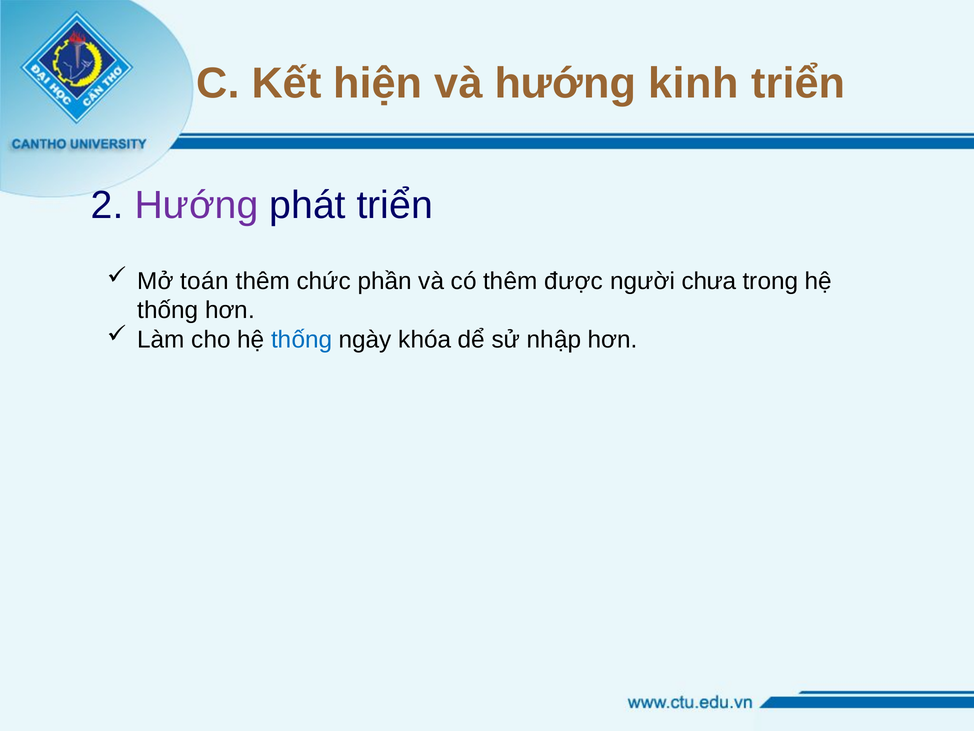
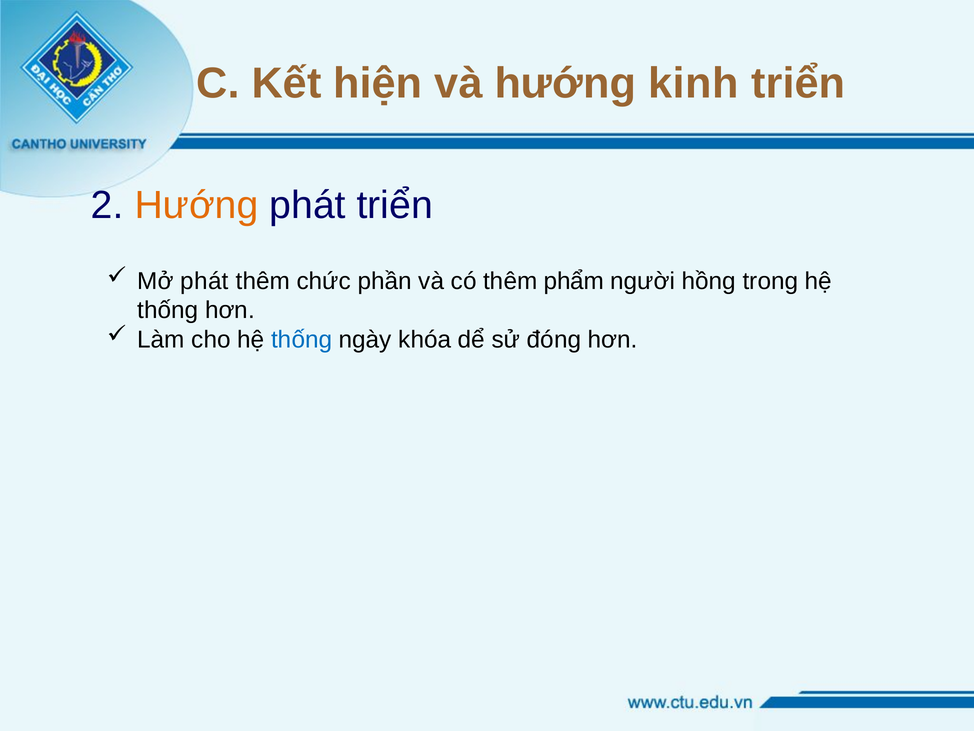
Hướng colour: purple -> orange (197, 205)
Mở toán: toán -> phát (205, 281)
được: được -> phẩm (574, 281)
chưa: chưa -> hồng (709, 281)
nhập: nhập -> đóng (554, 339)
